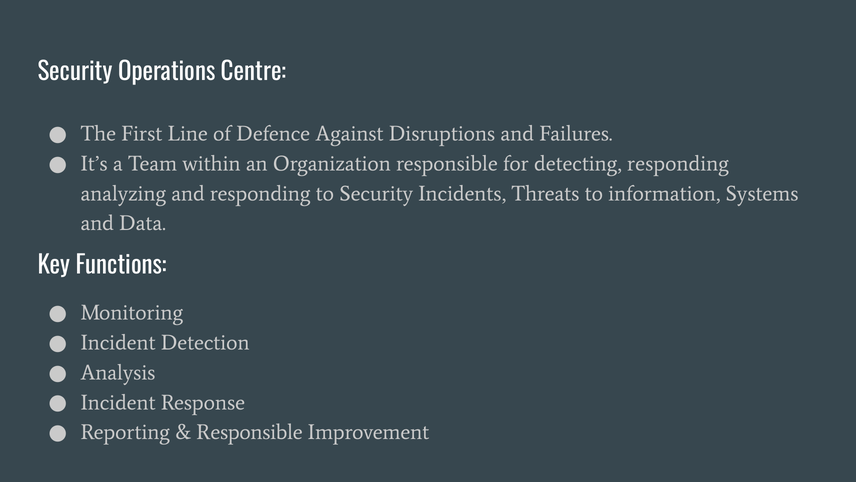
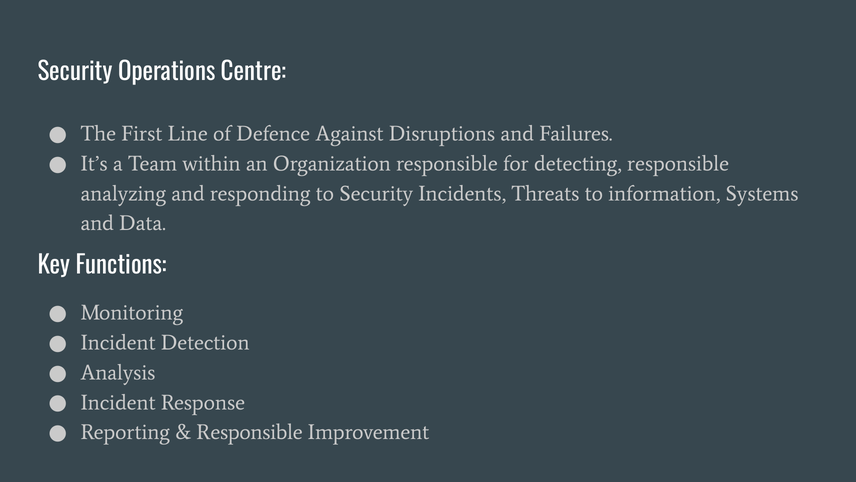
detecting responding: responding -> responsible (678, 163)
